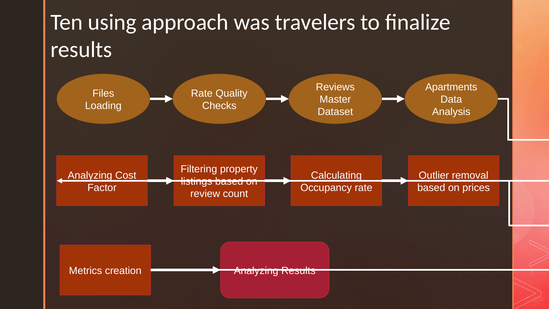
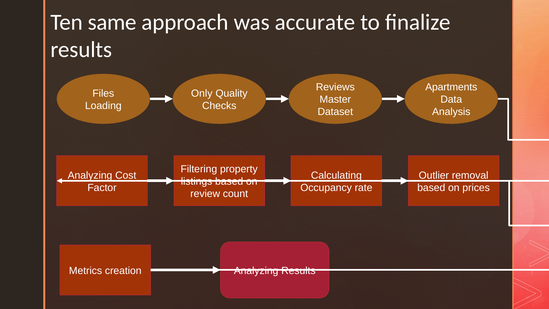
using: using -> same (112, 22)
travelers: travelers -> accurate (315, 22)
Rate: Rate -> Only (202, 93)
